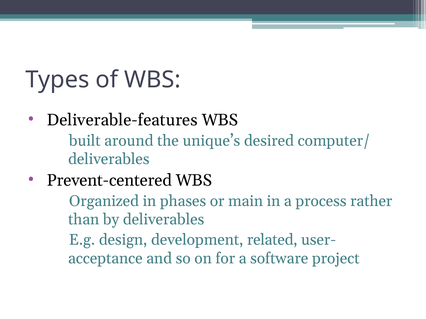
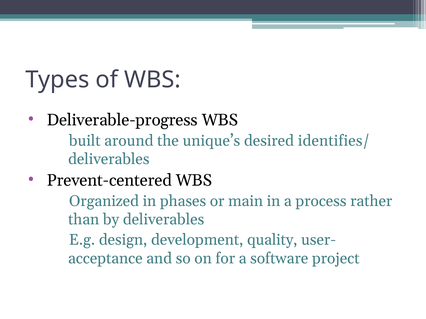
Deliverable-features: Deliverable-features -> Deliverable-progress (122, 120)
computer/: computer/ -> identifies/ (334, 141)
related: related -> quality (272, 240)
